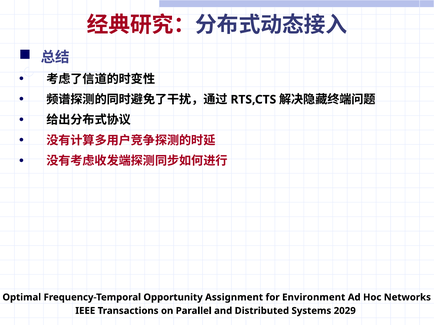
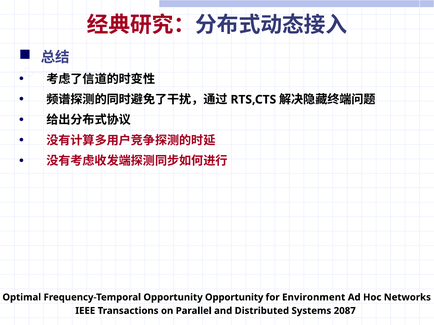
Opportunity Assignment: Assignment -> Opportunity (234, 298)
2029: 2029 -> 2087 (345, 311)
